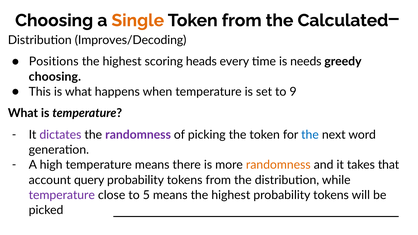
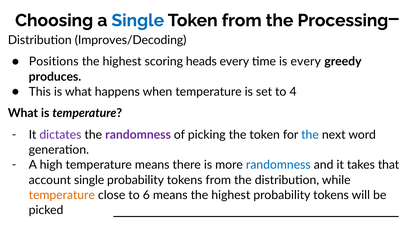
Single colour: orange -> blue (138, 20)
Calculated: Calculated -> Processing (343, 20)
is needs: needs -> every (306, 62)
choosing: choosing -> produces (55, 77)
9: 9 -> 4 (293, 92)
randomness colour: orange -> blue (278, 165)
account query: query -> single (89, 180)
temperature colour: purple -> orange (62, 195)
5: 5 -> 6 (146, 195)
